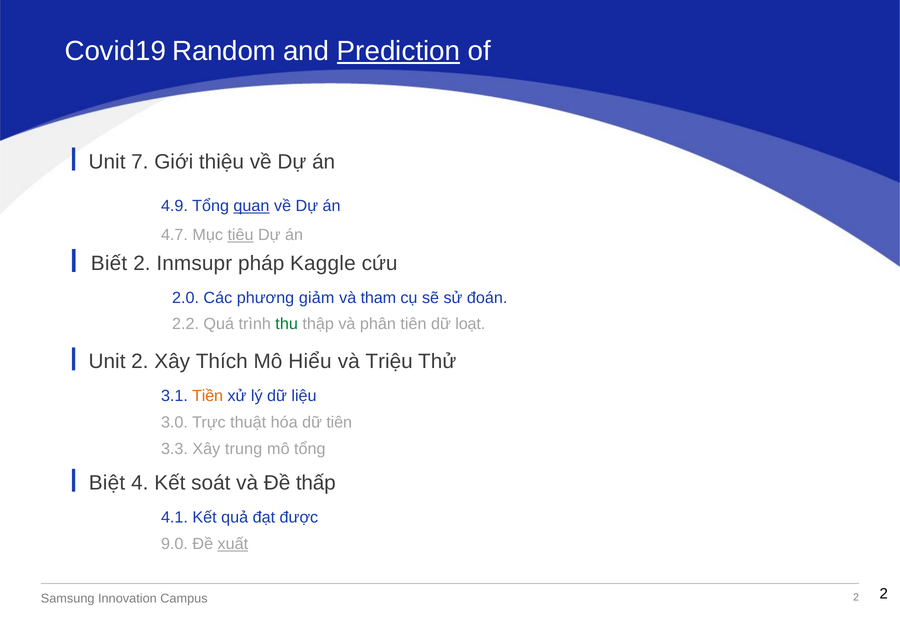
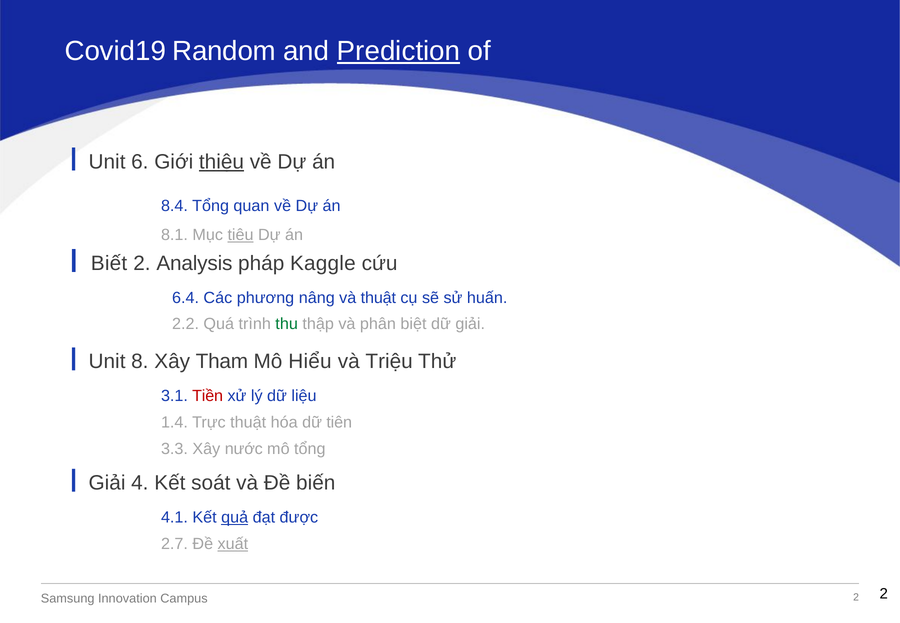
7: 7 -> 6 (140, 162)
thiệu underline: none -> present (221, 162)
4.9: 4.9 -> 8.4 (174, 206)
quan underline: present -> none (251, 206)
4.7: 4.7 -> 8.1 (174, 235)
Inmsupr: Inmsupr -> Analysis (194, 263)
2.0: 2.0 -> 6.4 (186, 298)
giảm: giảm -> nâng (317, 298)
và tham: tham -> thuật (378, 298)
đoán: đoán -> huấn (487, 298)
phân tiên: tiên -> biệt (413, 324)
dữ loạt: loạt -> giải (470, 324)
Unit 2: 2 -> 8 (140, 362)
Thích: Thích -> Tham (222, 362)
Tiền colour: orange -> red (208, 396)
3.0: 3.0 -> 1.4 (174, 423)
trung: trung -> nước (244, 449)
Biệt: Biệt -> Giải (107, 483)
thấp: thấp -> biến (316, 483)
quả underline: none -> present (235, 518)
9.0: 9.0 -> 2.7 (174, 544)
